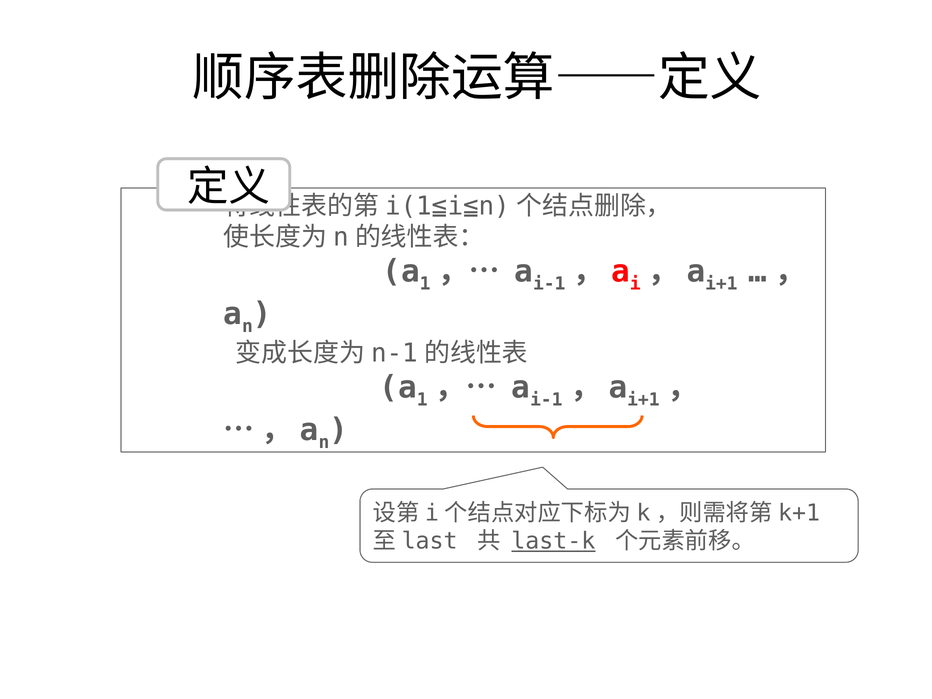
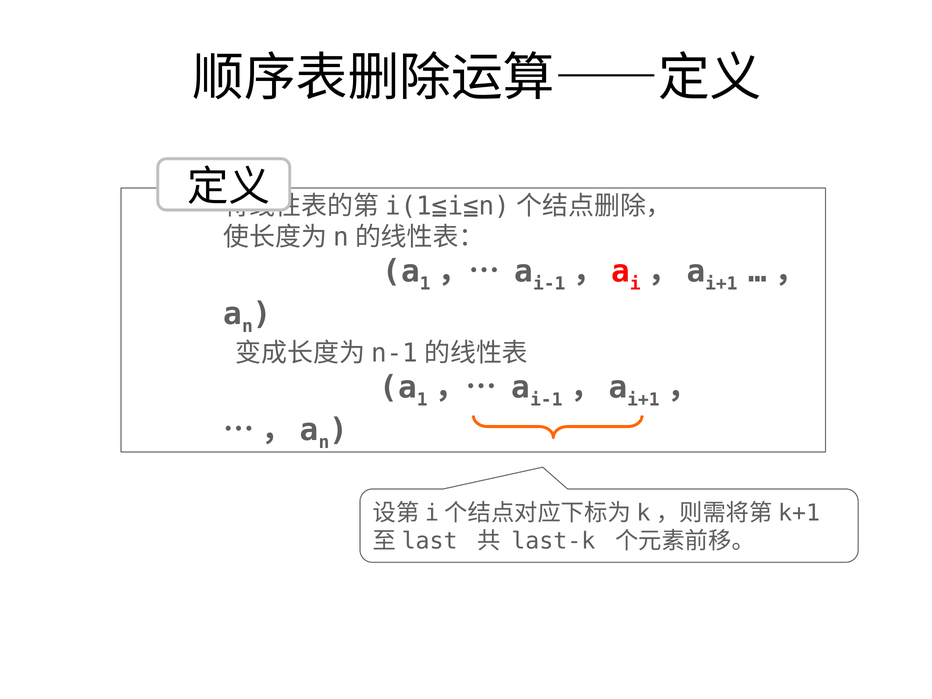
last-k underline: present -> none (553, 541)
